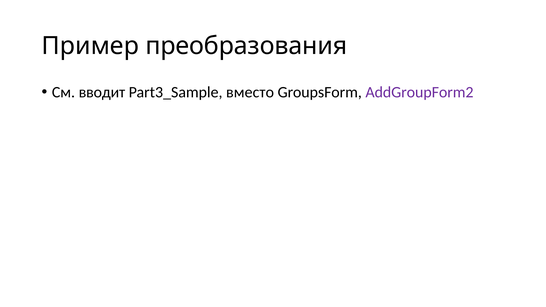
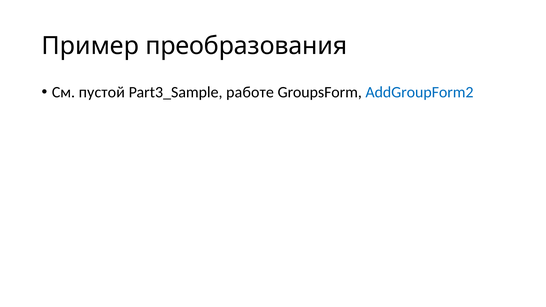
вводит: вводит -> пустой (102, 92)
вместо: вместо -> работе (250, 92)
AddGroupForm2 colour: purple -> blue (419, 92)
